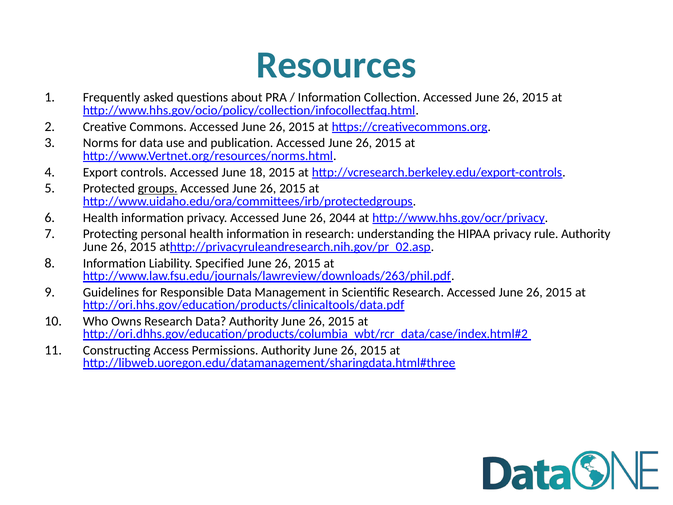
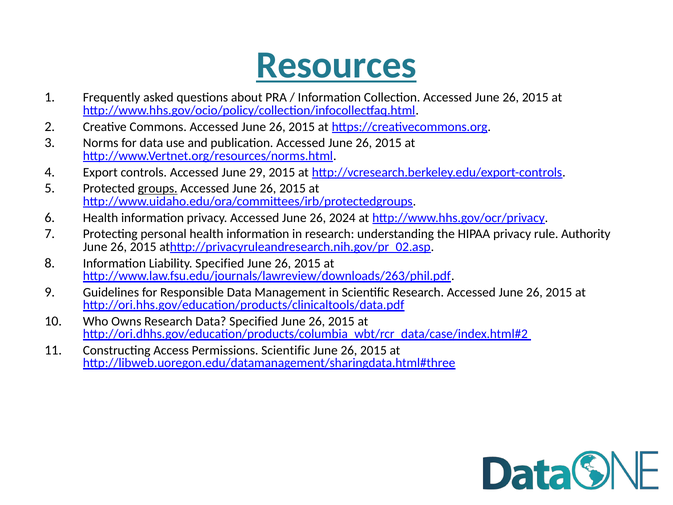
Resources underline: none -> present (336, 65)
18: 18 -> 29 (257, 172)
2044: 2044 -> 2024 (342, 218)
Data Authority: Authority -> Specified (254, 321)
Permissions Authority: Authority -> Scientific (286, 350)
